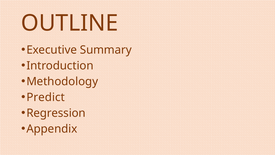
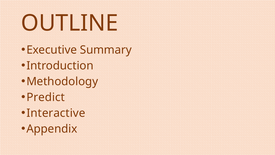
Regression: Regression -> Interactive (56, 113)
